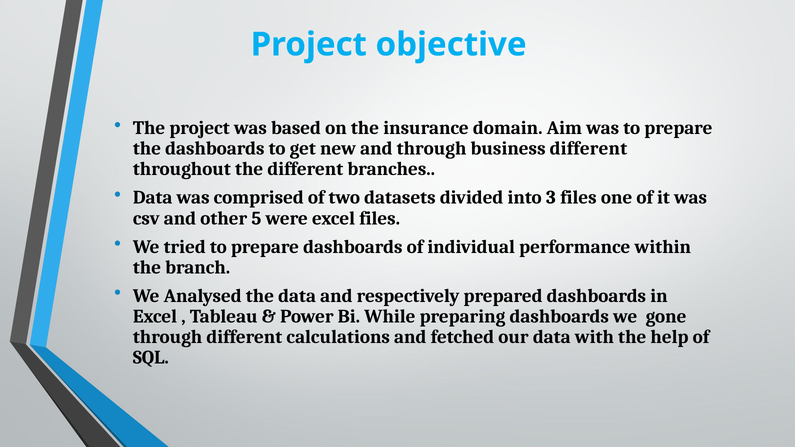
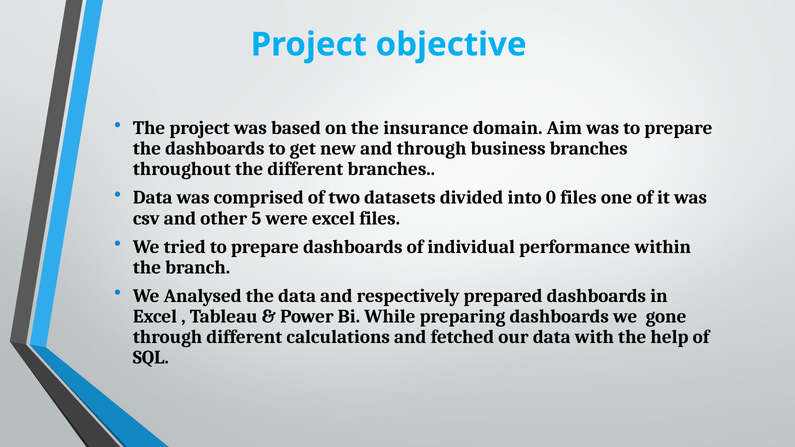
business different: different -> branches (589, 149)
3: 3 -> 0 (551, 198)
